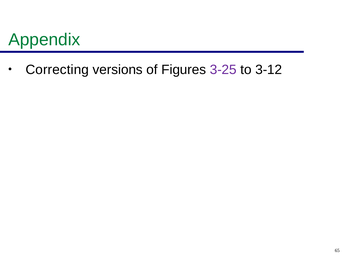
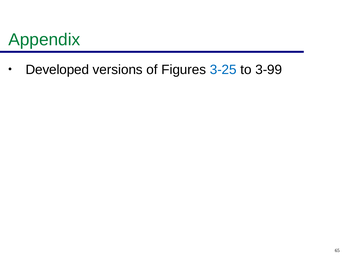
Correcting: Correcting -> Developed (57, 70)
3-25 colour: purple -> blue (223, 70)
3-12: 3-12 -> 3-99 (269, 70)
